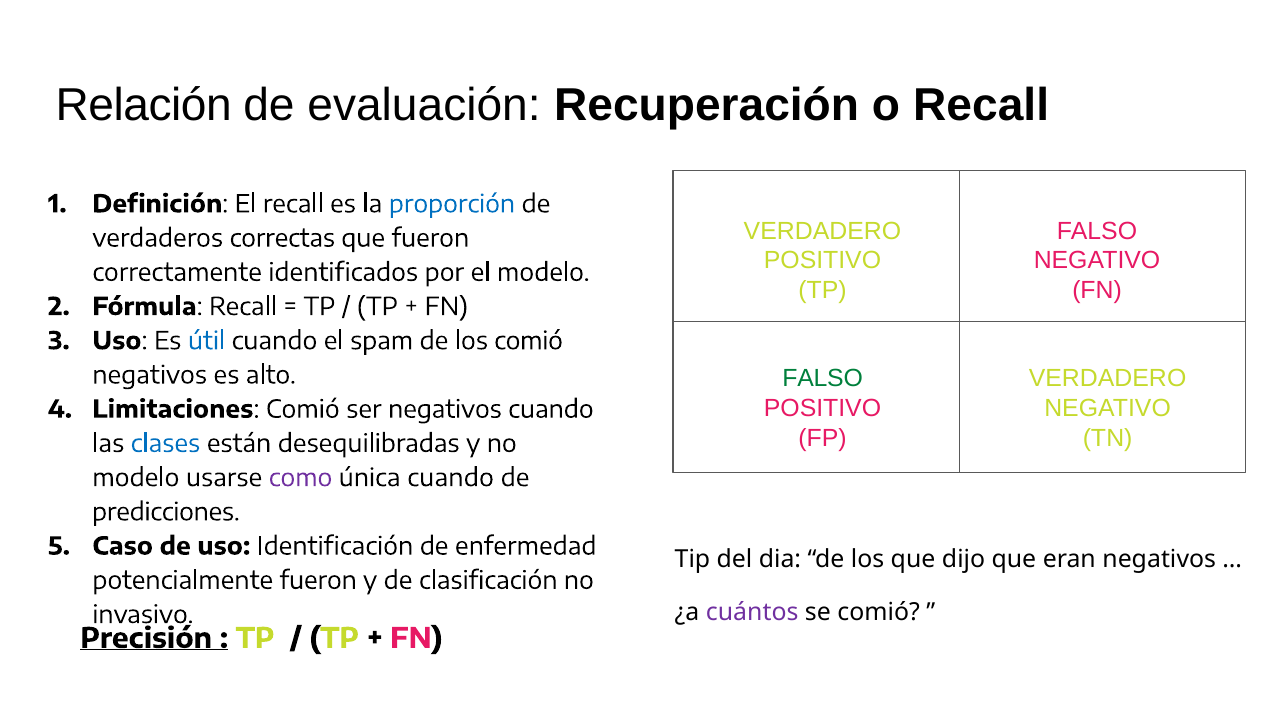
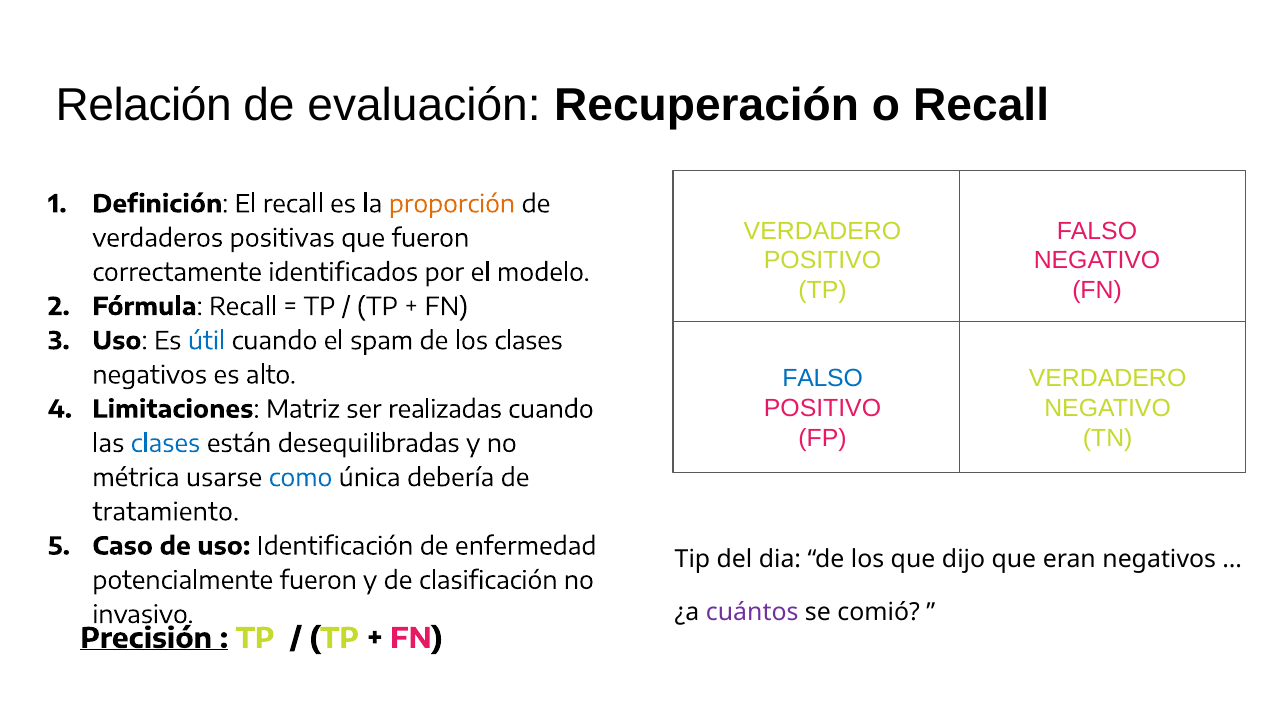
proporción colour: blue -> orange (452, 204)
correctas: correctas -> positivas (282, 239)
los comió: comió -> clases (529, 341)
FALSO colour: green -> blue (823, 379)
Limitaciones Comió: Comió -> Matriz (303, 410)
ser negativos: negativos -> realizadas (445, 410)
modelo: modelo -> métrica (136, 478)
como colour: purple -> blue (301, 478)
única cuando: cuando -> debería (451, 478)
predicciones: predicciones -> tratamiento (166, 512)
